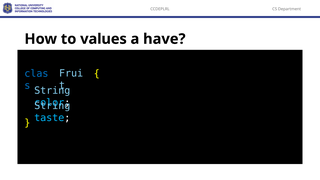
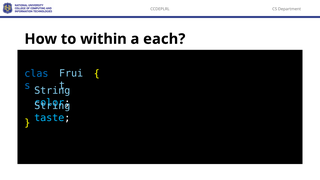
values: values -> within (103, 39)
have: have -> each (164, 39)
